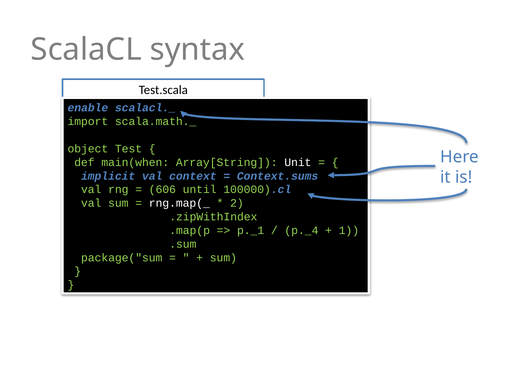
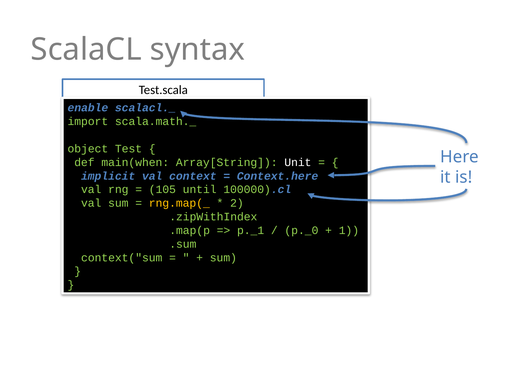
Context.sums: Context.sums -> Context.here (278, 176)
606: 606 -> 105 (162, 189)
rng.map(_ colour: white -> yellow (179, 203)
p._4: p._4 -> p._0 (301, 230)
package("sum: package("sum -> context("sum (122, 257)
